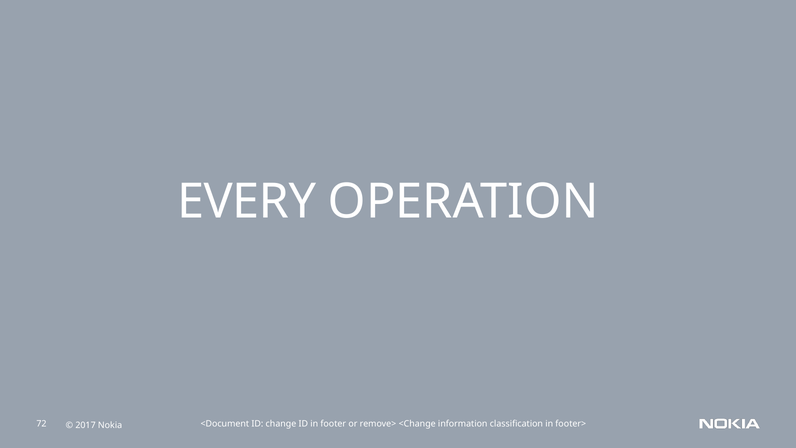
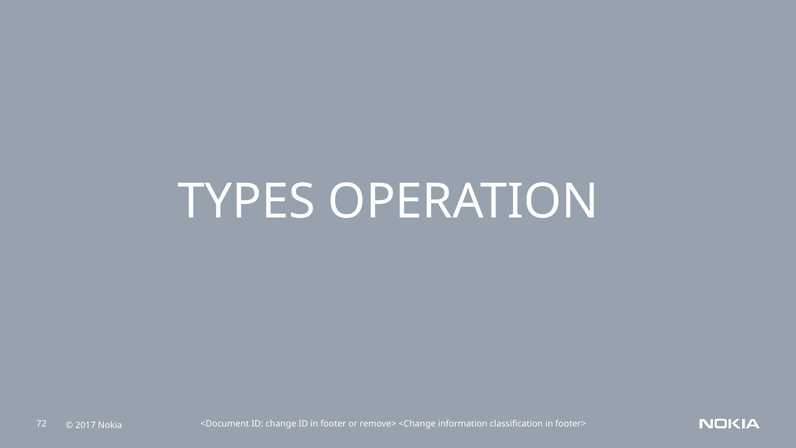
EVERY: EVERY -> TYPES (246, 202)
